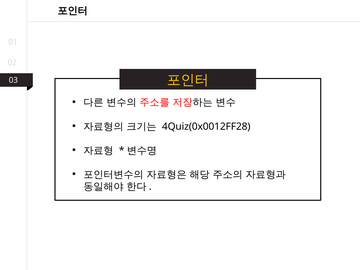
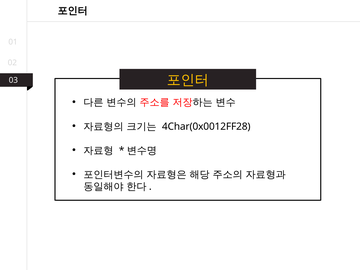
4Quiz(0x0012FF28: 4Quiz(0x0012FF28 -> 4Char(0x0012FF28 (206, 126)
